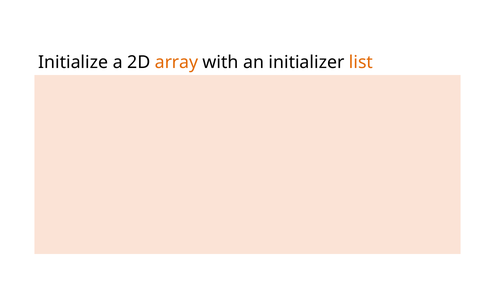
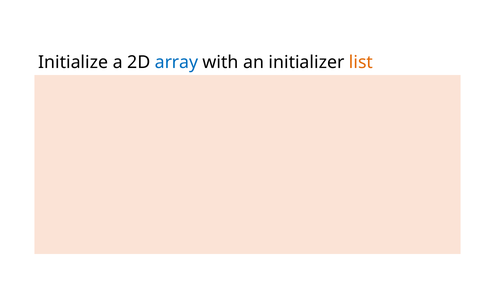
array colour: orange -> blue (177, 62)
